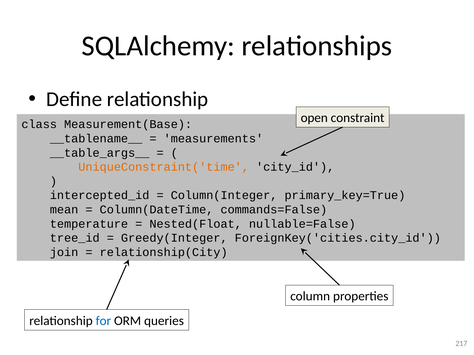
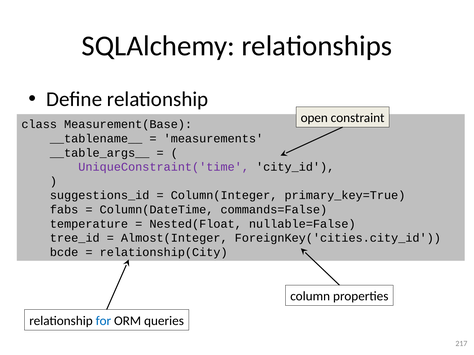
UniqueConstraint('time colour: orange -> purple (164, 167)
intercepted_id: intercepted_id -> suggestions_id (100, 196)
mean: mean -> fabs (64, 210)
Greedy(Integer: Greedy(Integer -> Almost(Integer (174, 238)
join: join -> bcde (64, 253)
